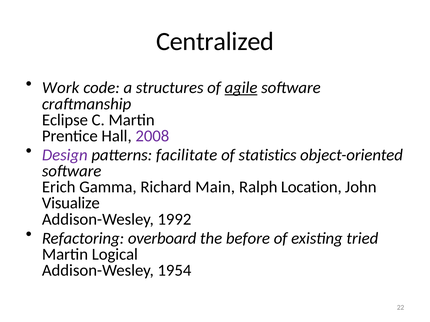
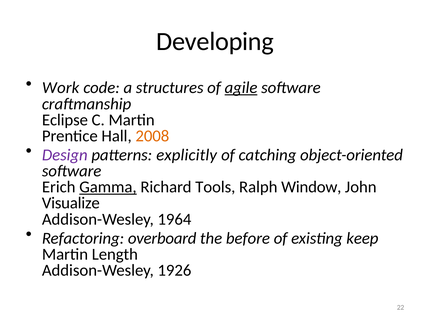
Centralized: Centralized -> Developing (215, 42)
2008 colour: purple -> orange (152, 136)
facilitate: facilitate -> explicitly (187, 155)
statistics: statistics -> catching (267, 155)
Gamma underline: none -> present (108, 187)
Main: Main -> Tools (215, 187)
Location: Location -> Window (311, 187)
1992: 1992 -> 1964 (174, 220)
tried: tried -> keep (362, 239)
Logical: Logical -> Length (115, 255)
1954: 1954 -> 1926 (174, 271)
